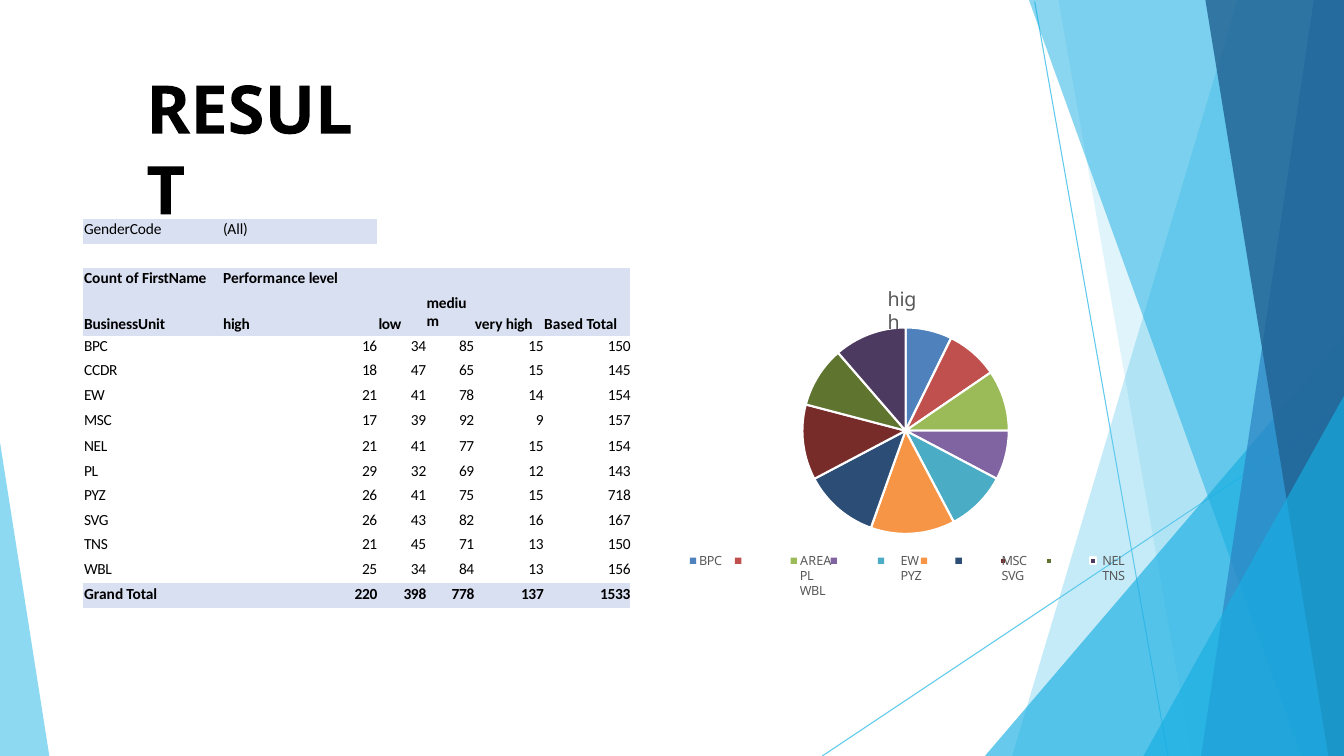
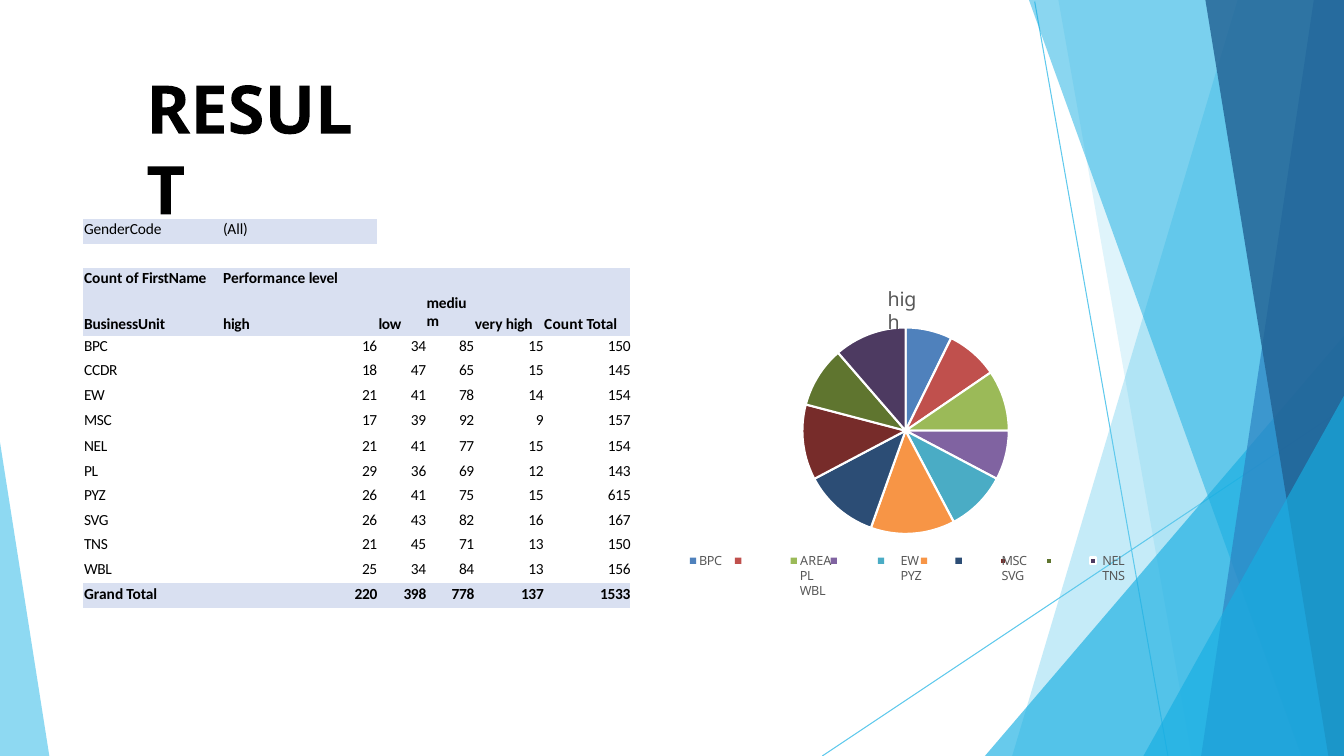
high Based: Based -> Count (564, 324)
32: 32 -> 36 (419, 471)
718: 718 -> 615 (619, 496)
